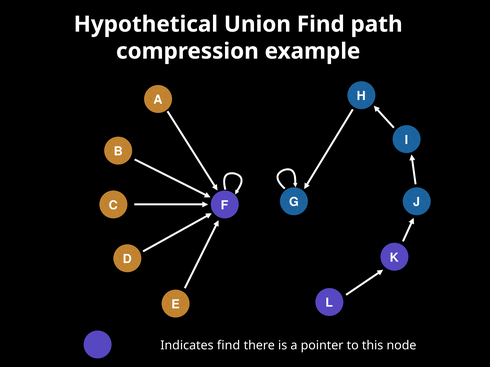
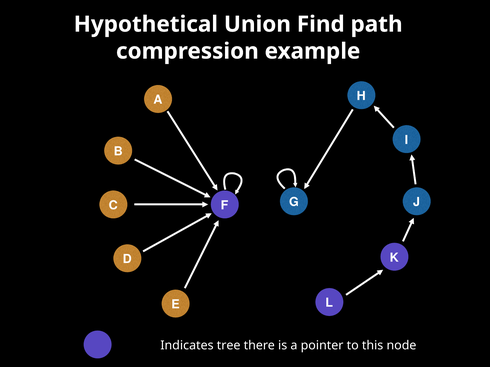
Indicates find: find -> tree (229, 346)
